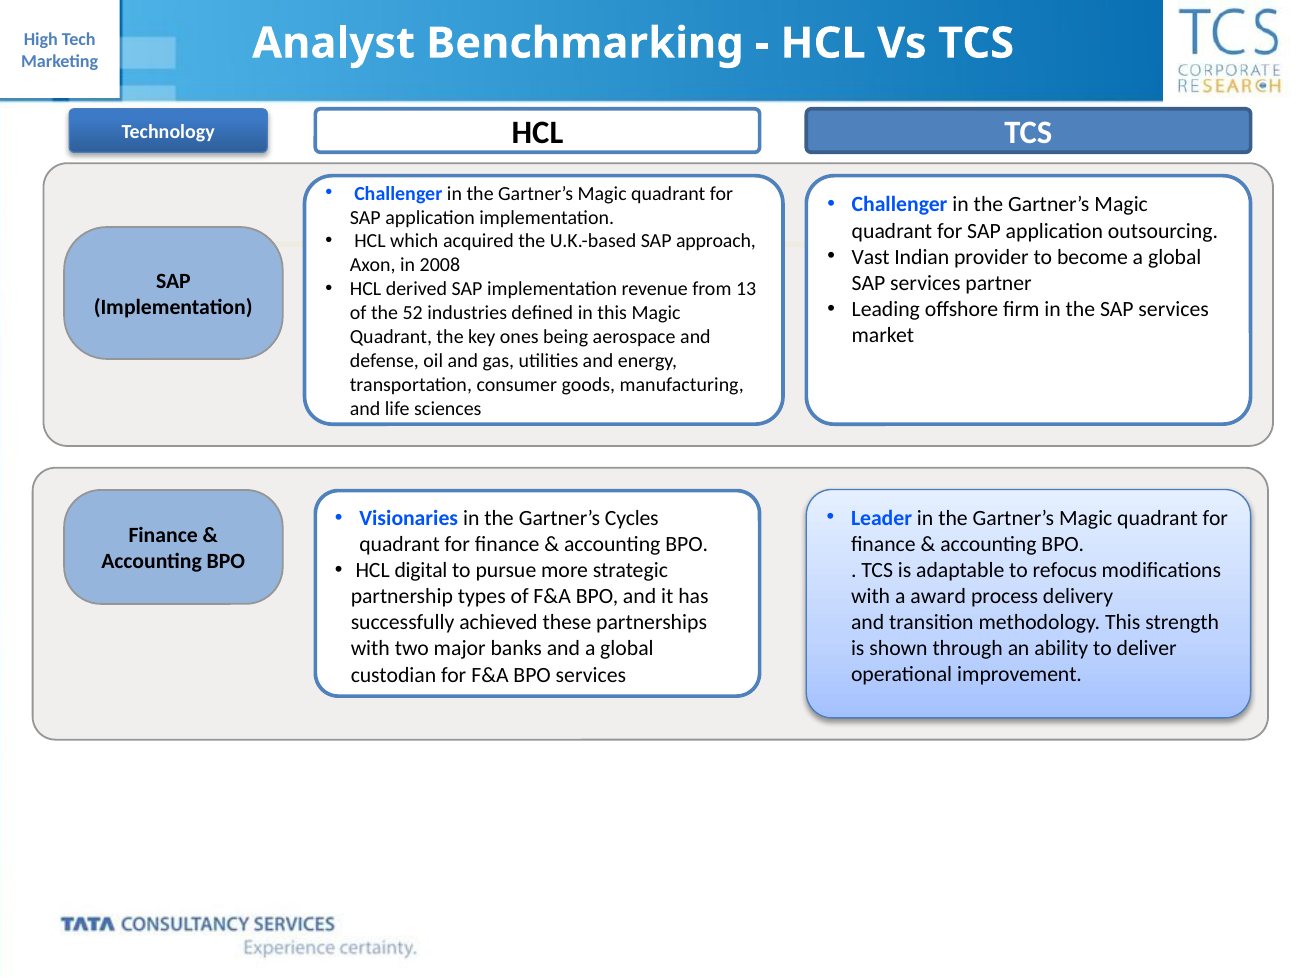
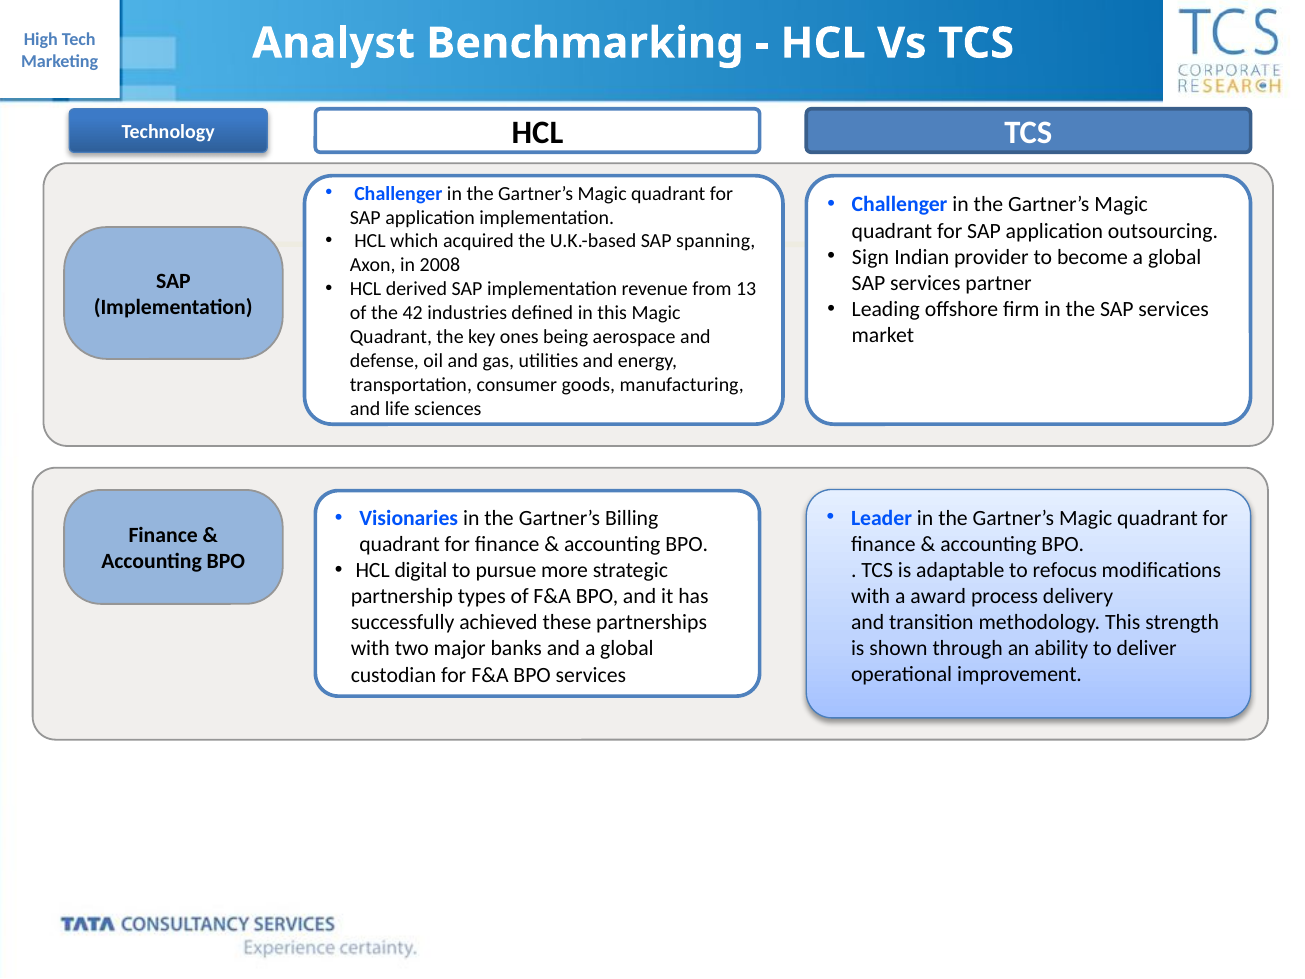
approach: approach -> spanning (716, 241)
Vast: Vast -> Sign (870, 257)
52: 52 -> 42 (413, 313)
Cycles: Cycles -> Billing (632, 518)
